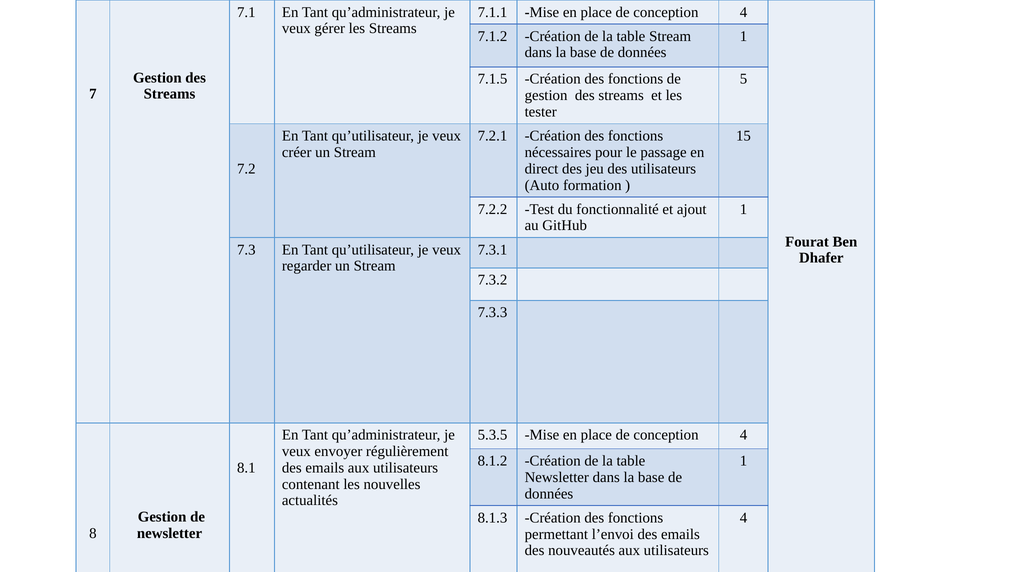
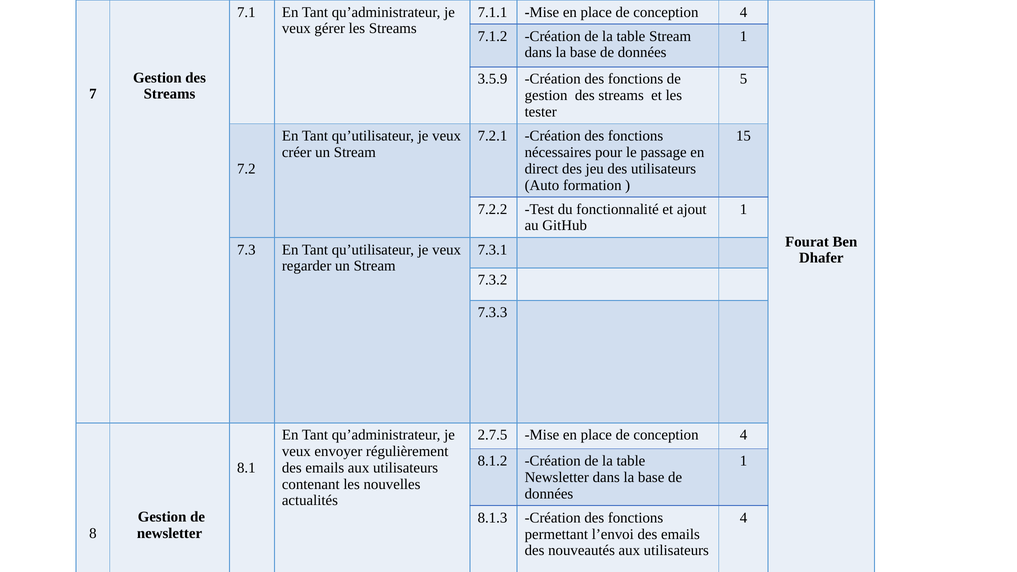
7.1.5: 7.1.5 -> 3.5.9 (493, 79)
5.3.5: 5.3.5 -> 2.7.5 (493, 435)
